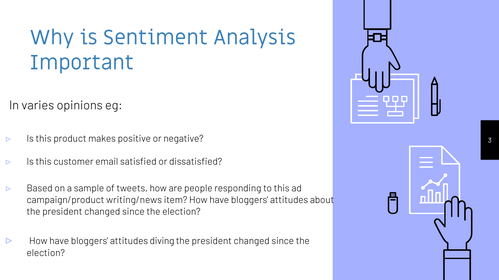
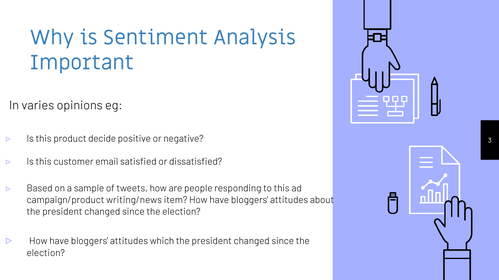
makes: makes -> decide (102, 139)
diving: diving -> which (162, 241)
